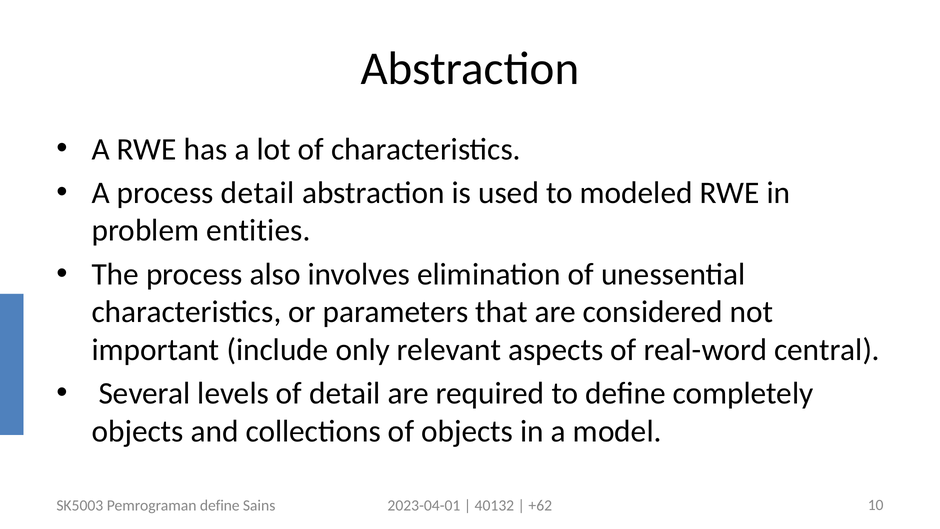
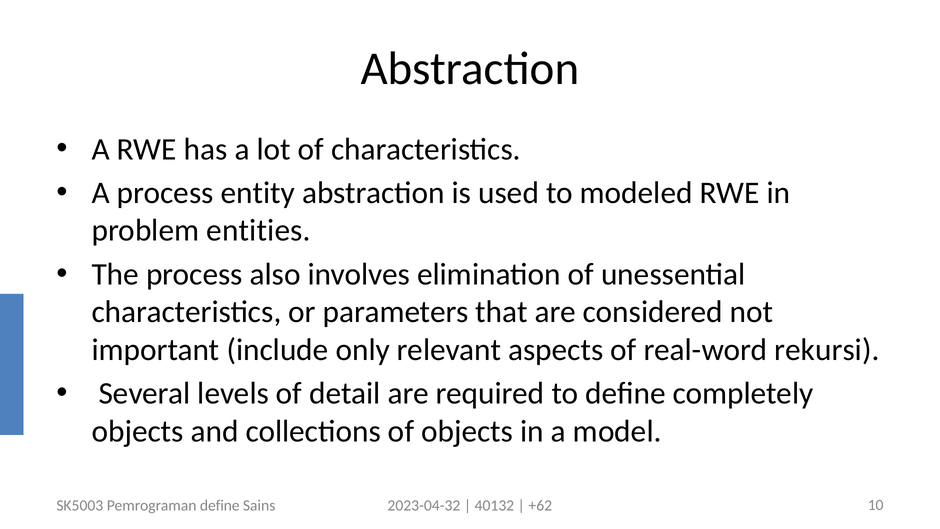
process detail: detail -> entity (258, 193)
central: central -> rekursi (827, 350)
2023-04-01: 2023-04-01 -> 2023-04-32 (424, 505)
